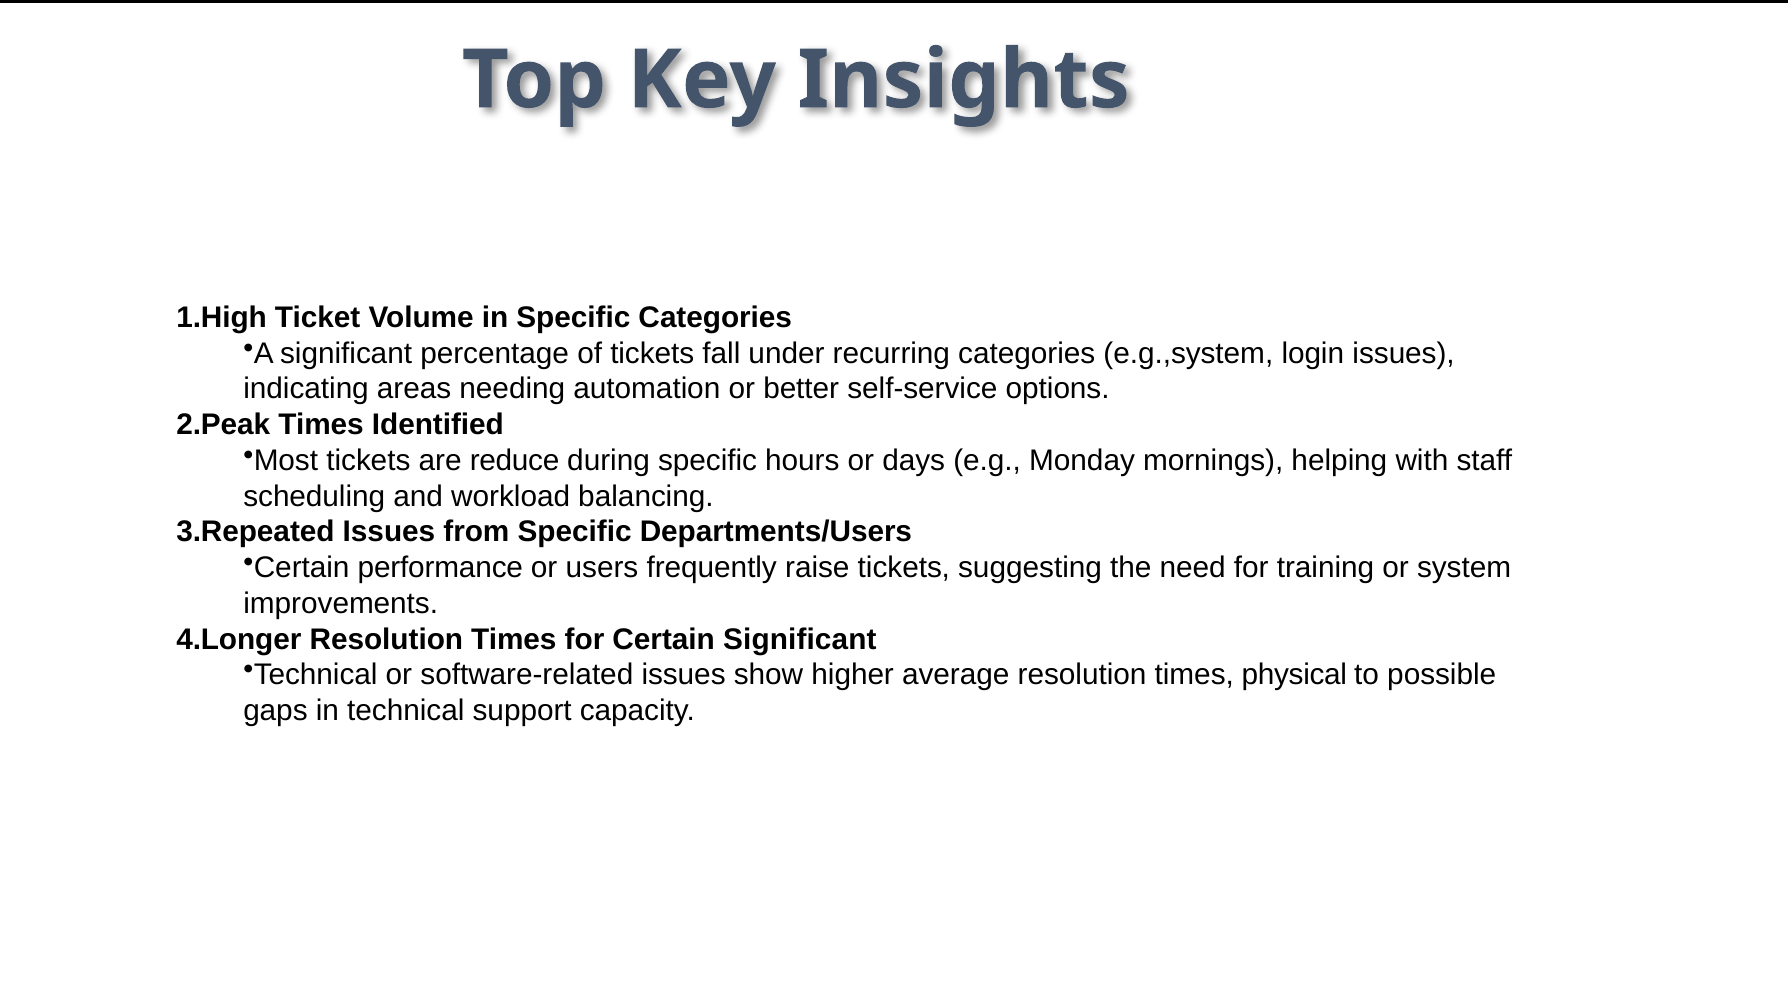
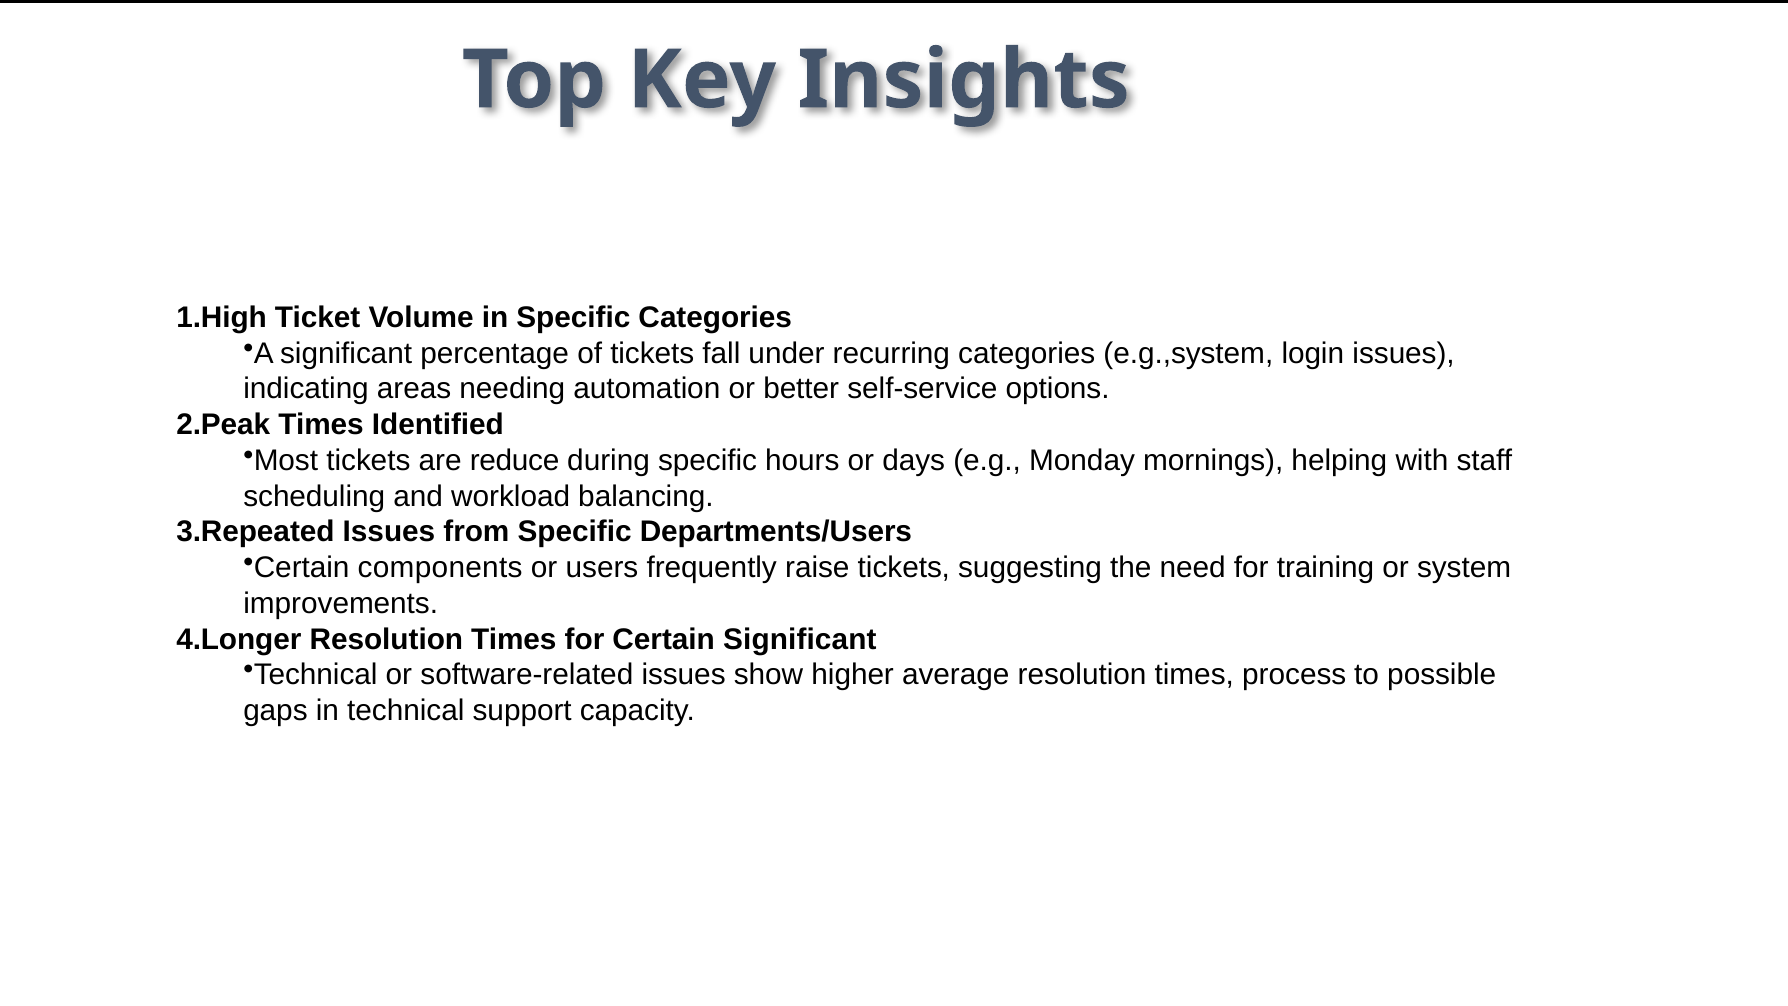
performance: performance -> components (440, 568)
physical: physical -> process (1294, 675)
